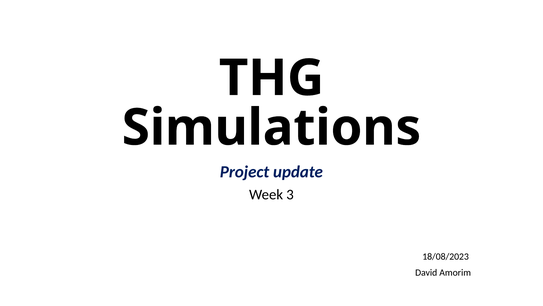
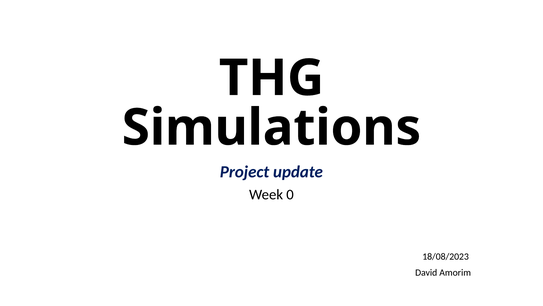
3: 3 -> 0 (290, 194)
